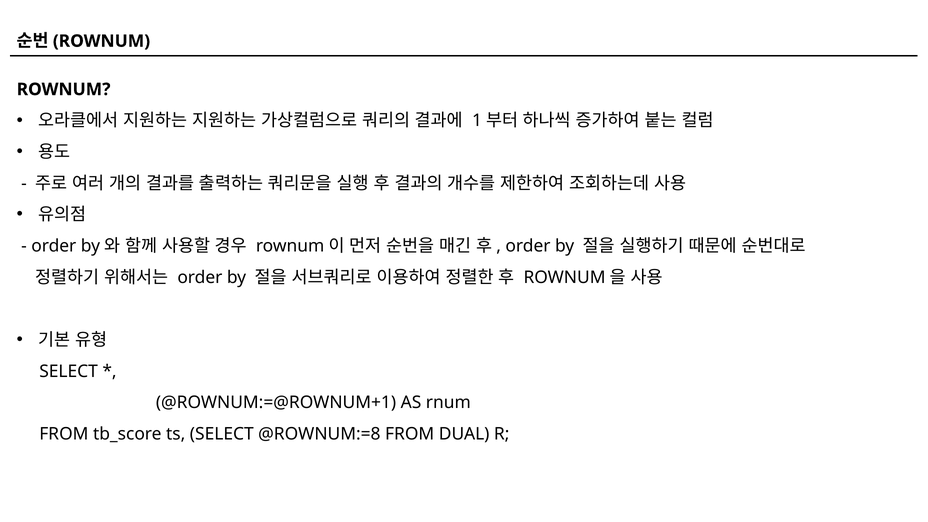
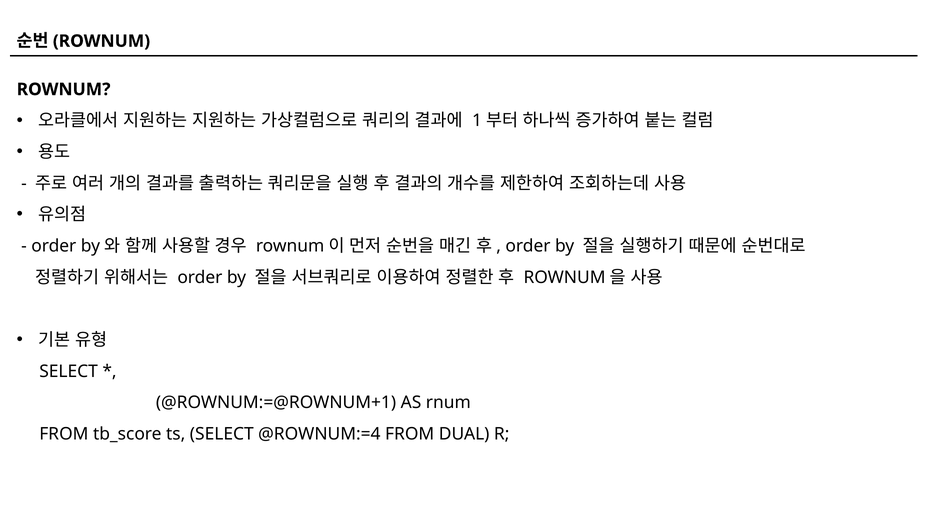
@ROWNUM:=8: @ROWNUM:=8 -> @ROWNUM:=4 (319, 434)
